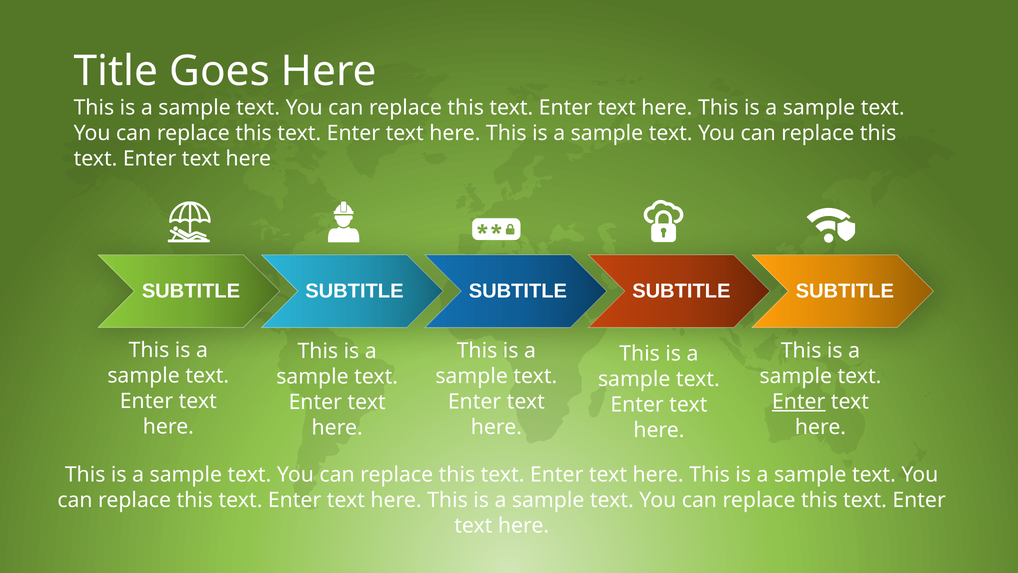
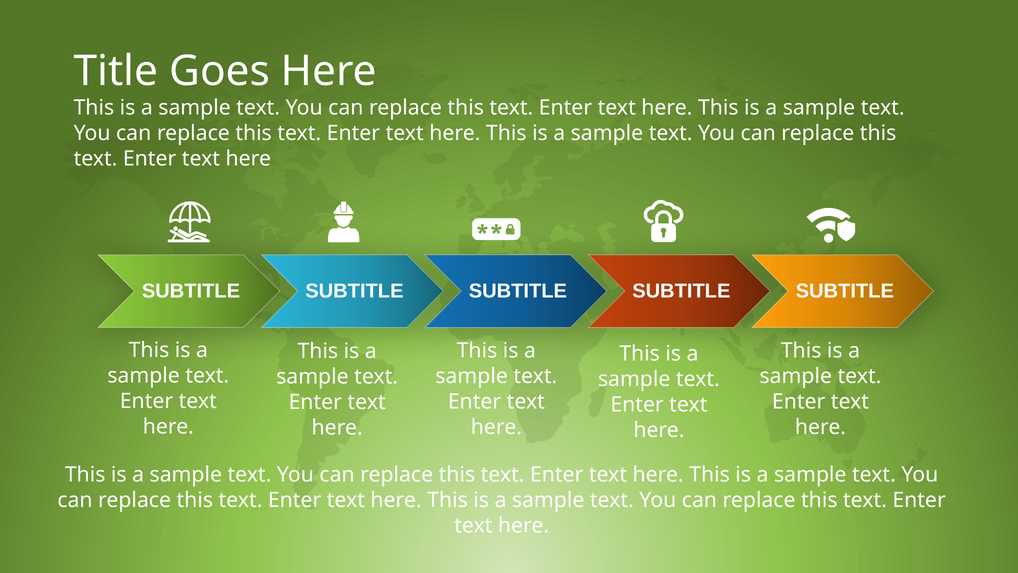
Enter underline: present -> none (799, 401)
